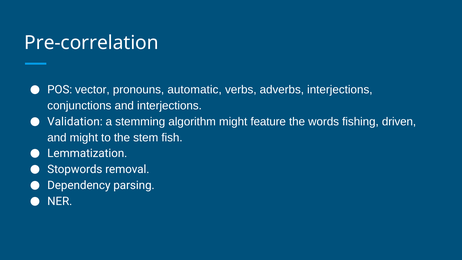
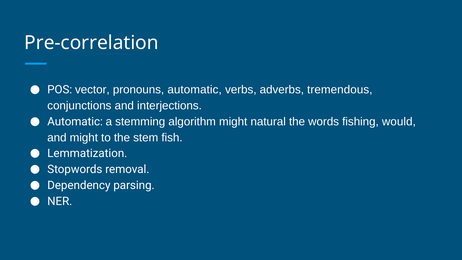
adverbs interjections: interjections -> tremendous (340, 90)
Validation: Validation -> Automatic (75, 122)
feature: feature -> natural (268, 122)
driven: driven -> would (399, 122)
